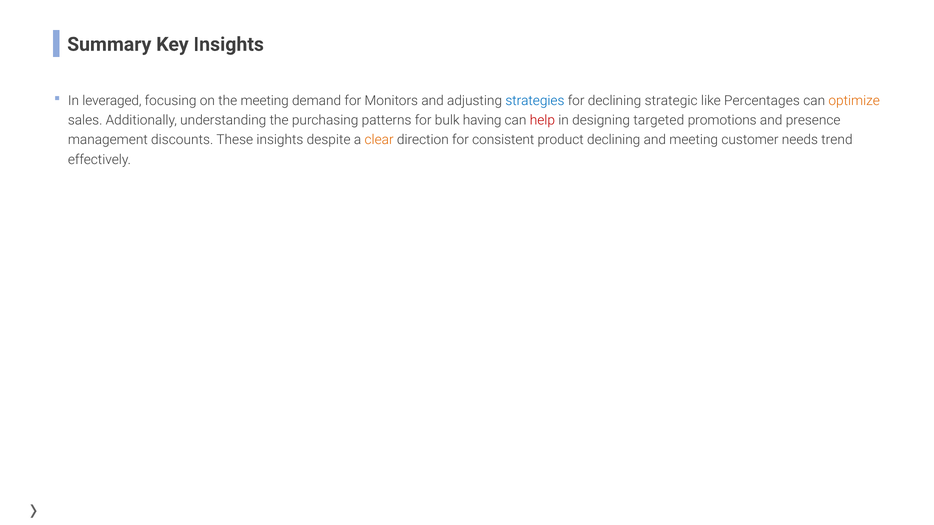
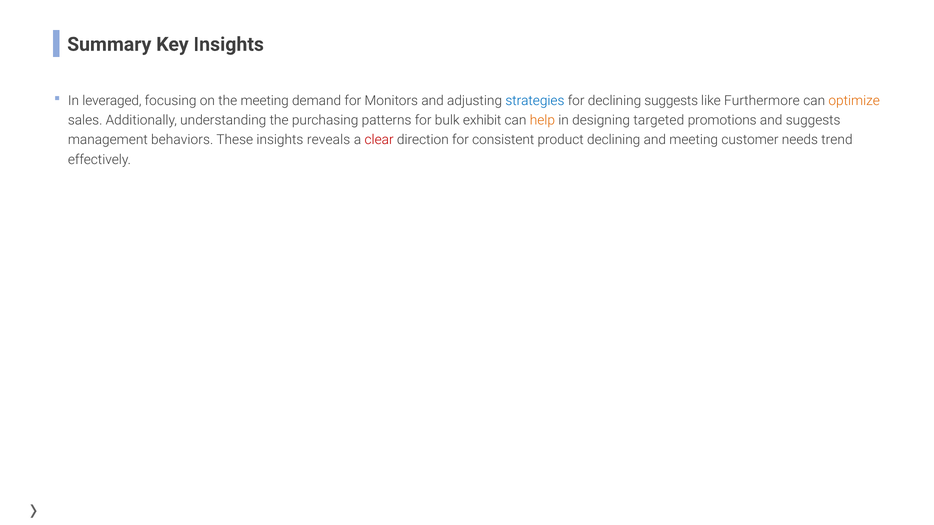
declining strategic: strategic -> suggests (671, 101)
Percentages: Percentages -> Furthermore (762, 101)
having: having -> exhibit (482, 120)
help colour: red -> orange (542, 120)
and presence: presence -> suggests (813, 120)
discounts: discounts -> behaviors (182, 140)
despite: despite -> reveals (329, 140)
clear colour: orange -> red (379, 140)
